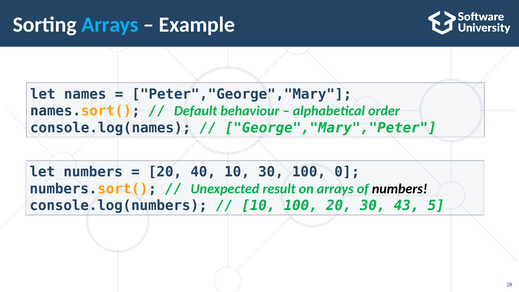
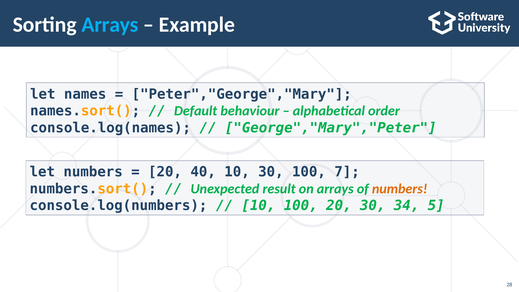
0: 0 -> 7 (347, 172)
numbers colour: black -> orange (400, 189)
43: 43 -> 34 (407, 206)
